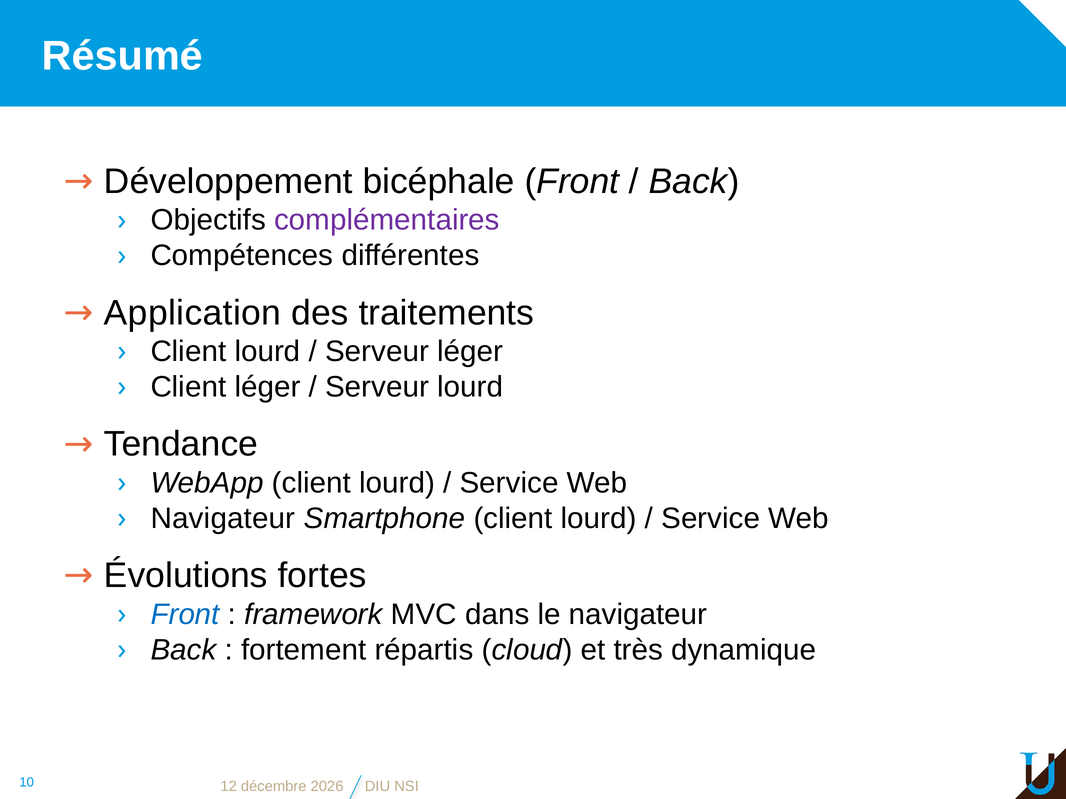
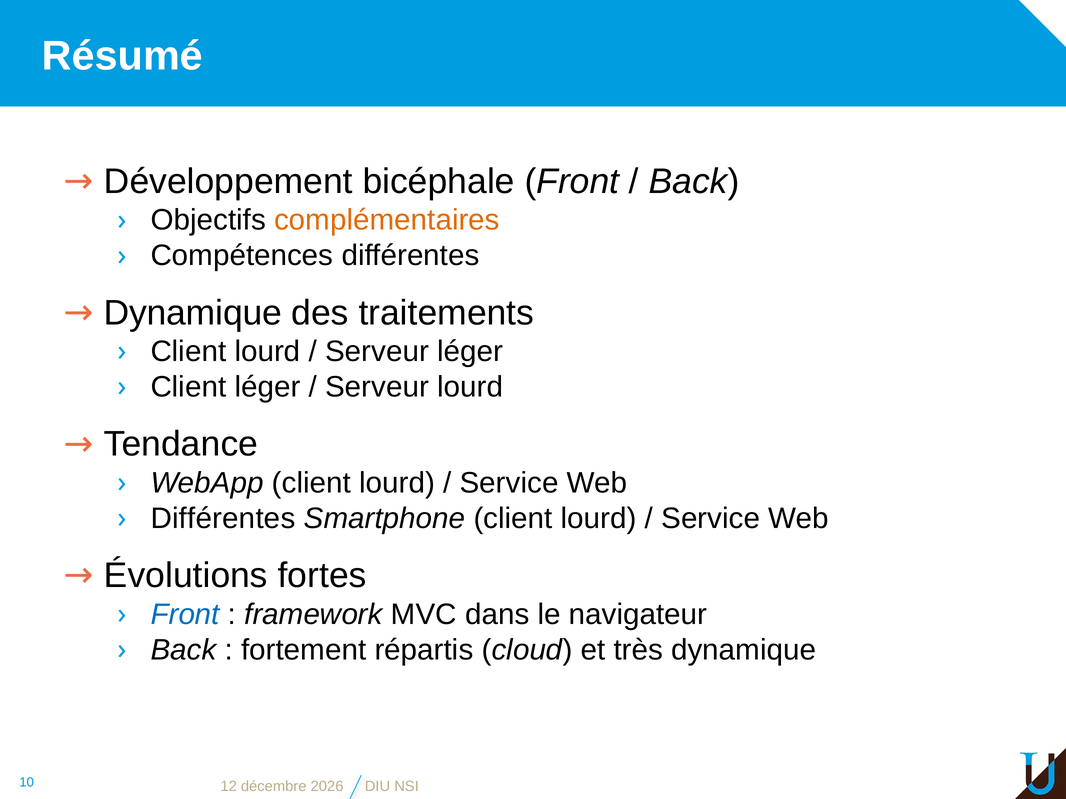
complémentaires colour: purple -> orange (387, 220)
Application: Application -> Dynamique (193, 313)
Navigateur: Navigateur -> Différentes (223, 519)
